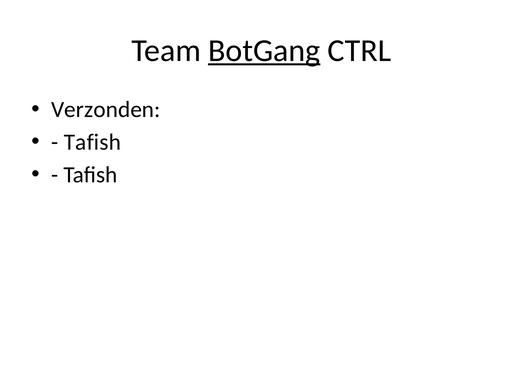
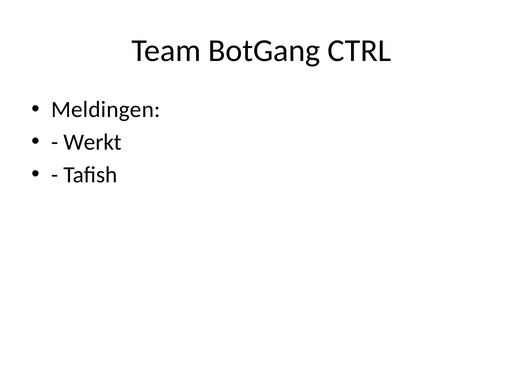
BotGang underline: present -> none (264, 51)
Verzonden: Verzonden -> Meldingen (106, 110)
Tafish: Tafish -> Werkt (93, 142)
